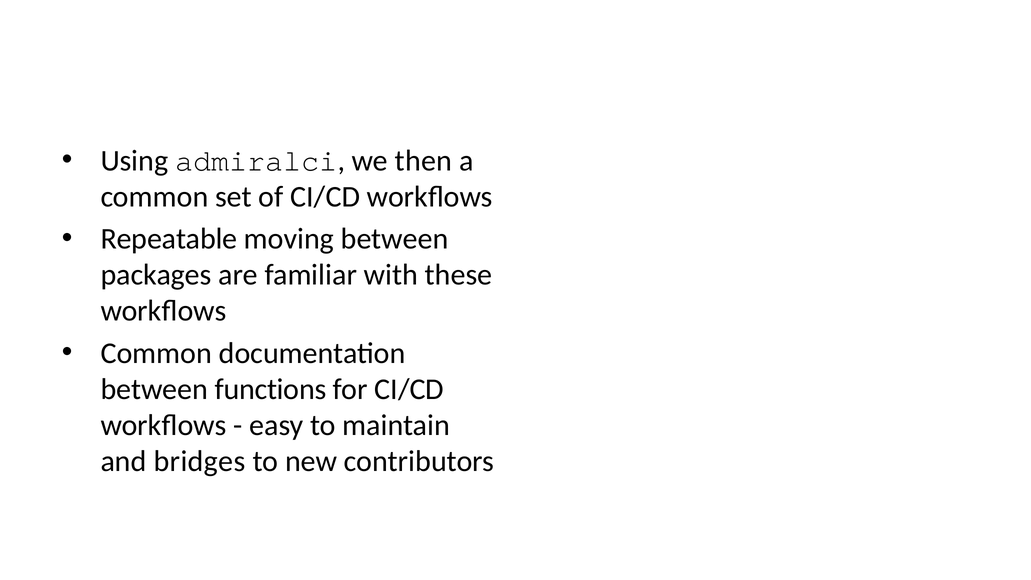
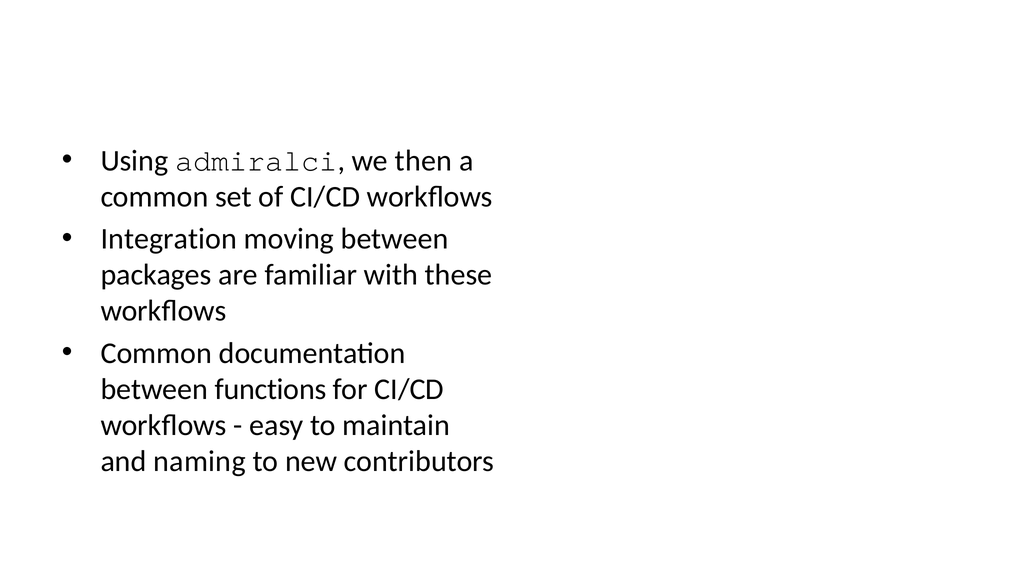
Repeatable: Repeatable -> Integration (169, 239)
bridges: bridges -> naming (199, 461)
